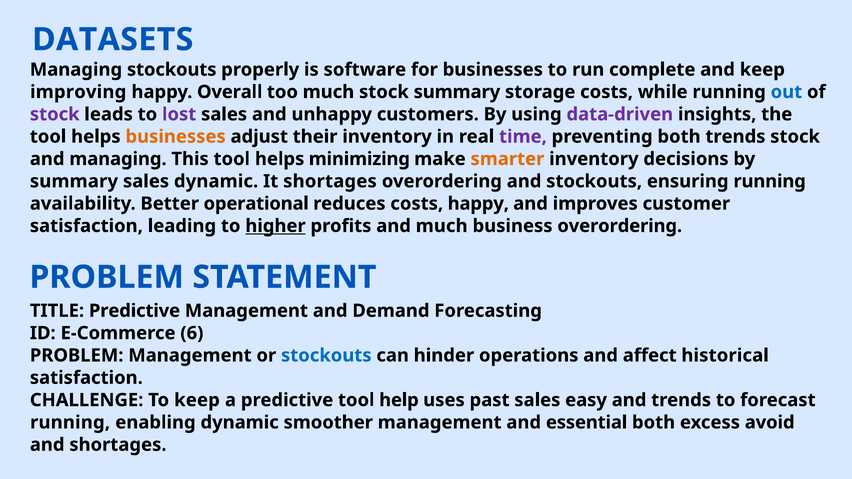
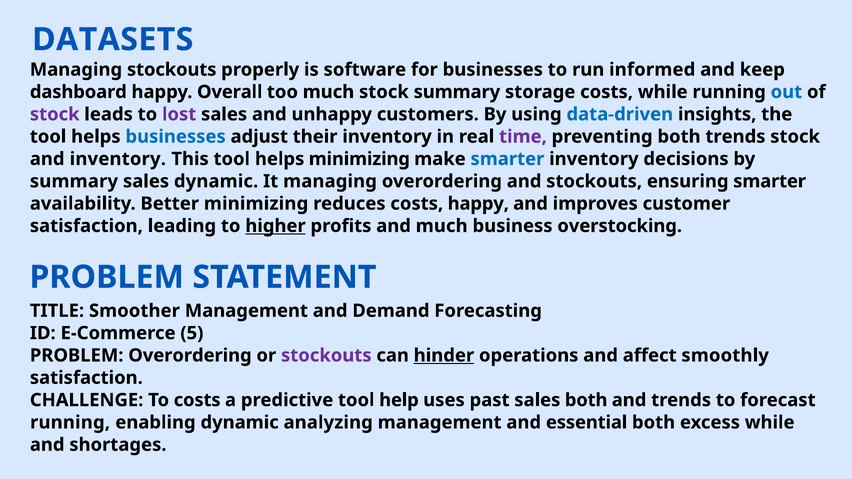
complete: complete -> informed (652, 70)
improving: improving -> dashboard (78, 92)
data-driven colour: purple -> blue (620, 114)
businesses colour: orange -> blue (176, 137)
and managing: managing -> inventory (118, 159)
smarter colour: orange -> blue (507, 159)
It shortages: shortages -> managing (330, 181)
ensuring running: running -> smarter (770, 181)
Better operational: operational -> minimizing (256, 204)
business overordering: overordering -> overstocking (620, 226)
TITLE Predictive: Predictive -> Smoother (134, 311)
6: 6 -> 5 (192, 333)
PROBLEM Management: Management -> Overordering (190, 356)
stockouts colour: blue -> purple (326, 356)
hinder underline: none -> present (444, 356)
historical: historical -> smoothly (725, 356)
To keep: keep -> costs (197, 400)
sales easy: easy -> both (586, 400)
smoother: smoother -> analyzing (328, 423)
excess avoid: avoid -> while (770, 423)
